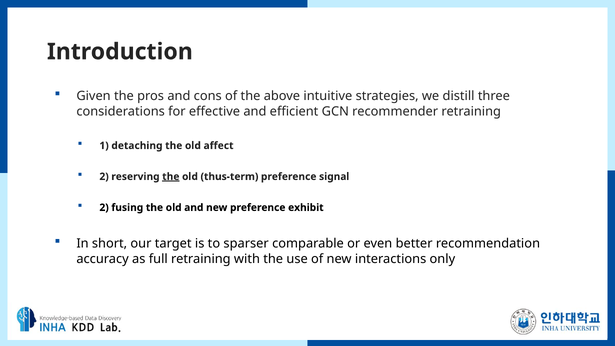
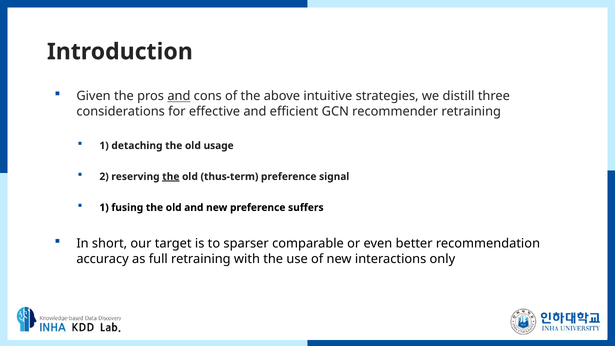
and underline: none -> present (179, 96)
affect: affect -> usage (219, 146)
2: 2 -> 1 (104, 208)
exhibit: exhibit -> suffers (306, 208)
